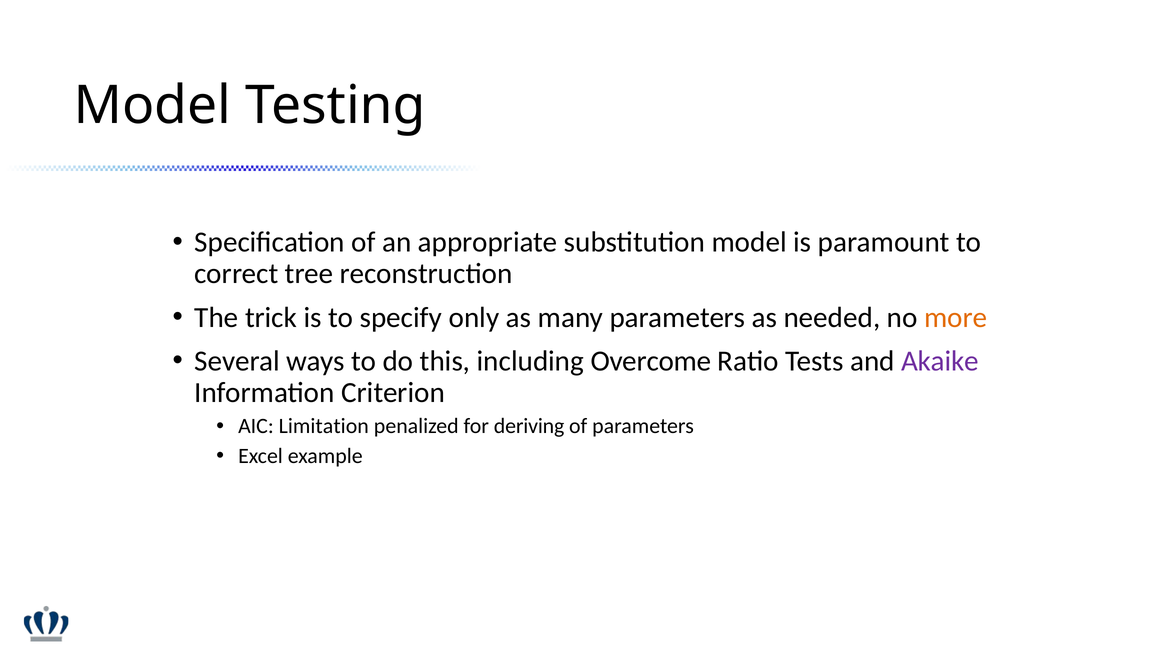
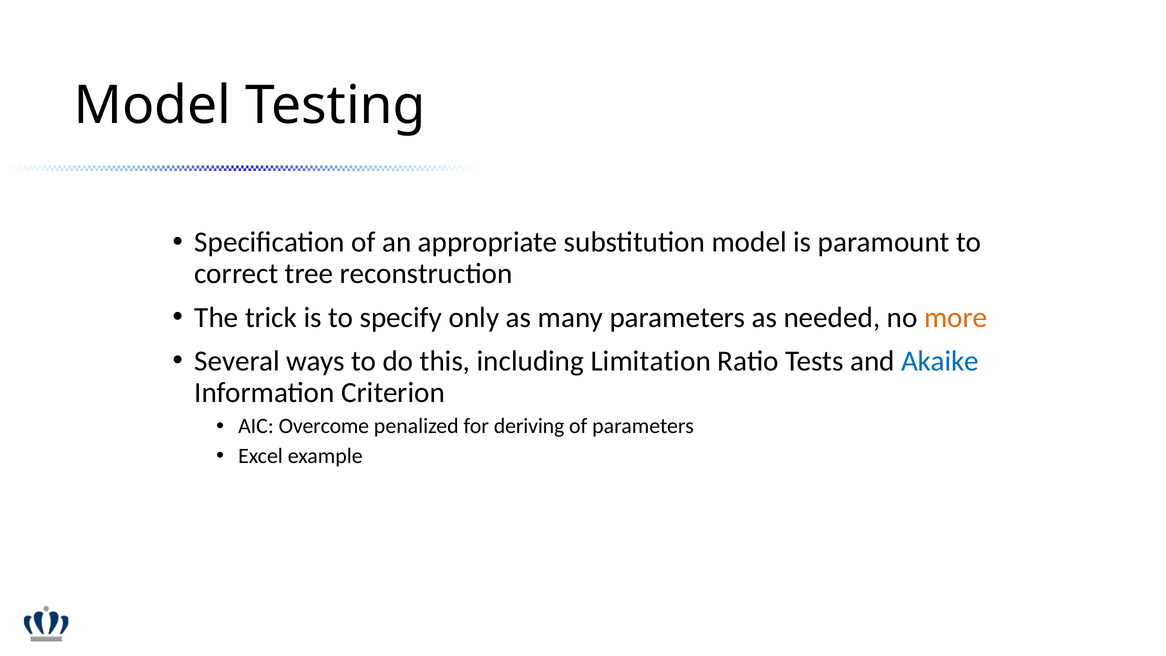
Overcome: Overcome -> Limitation (651, 361)
Akaike colour: purple -> blue (940, 361)
Limitation: Limitation -> Overcome (324, 426)
